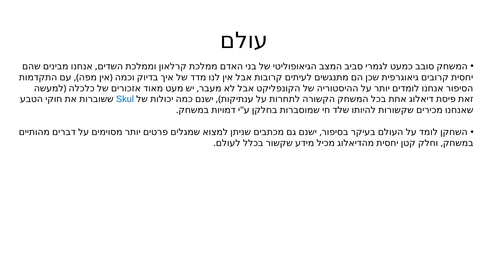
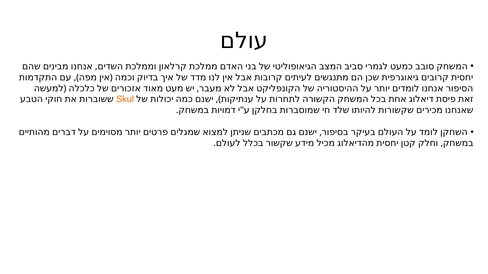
Skul colour: blue -> orange (125, 99)
